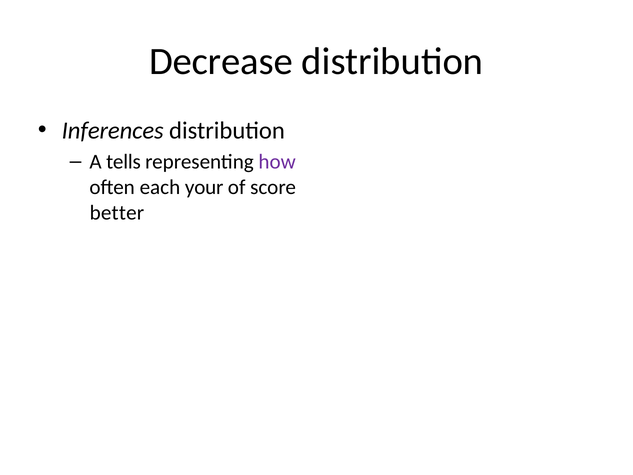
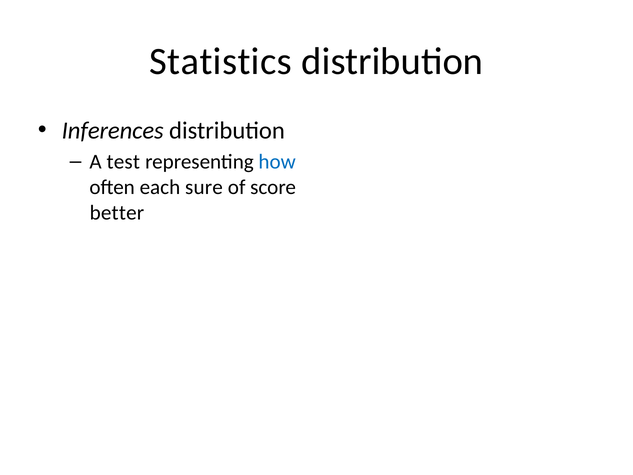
Decrease: Decrease -> Statistics (221, 61)
tells: tells -> test (123, 162)
how colour: purple -> blue (277, 162)
your: your -> sure (204, 187)
